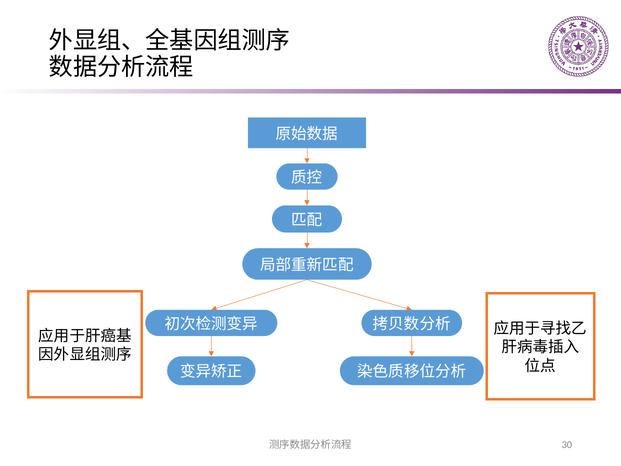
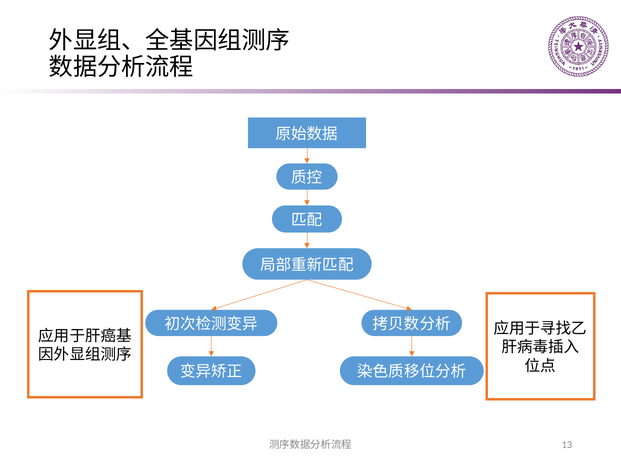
30: 30 -> 13 (567, 445)
